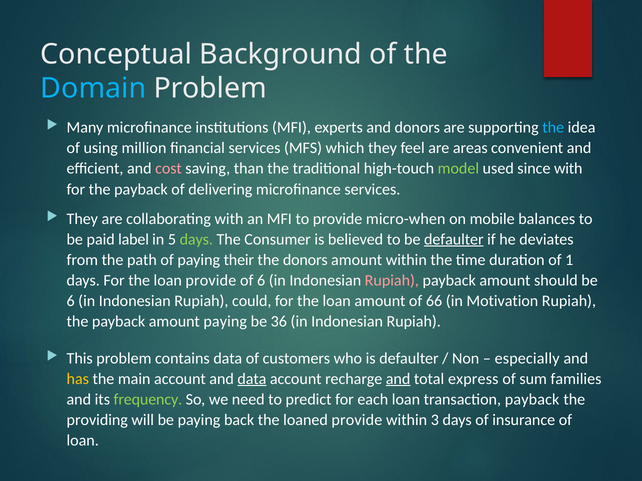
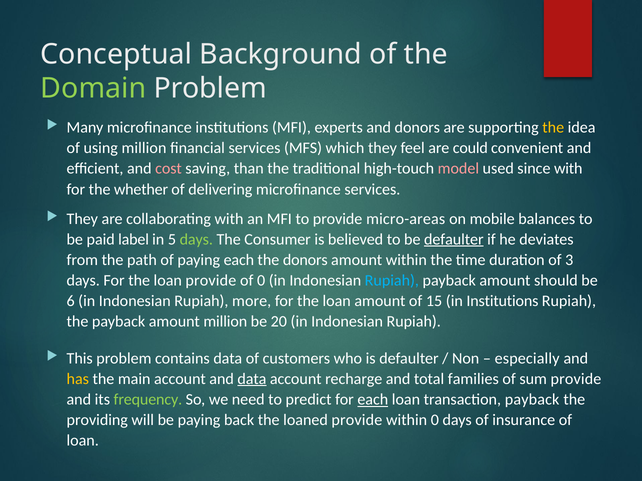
Domain colour: light blue -> light green (93, 88)
the colour: light blue -> yellow (553, 128)
areas: areas -> could (470, 148)
model colour: light green -> pink (458, 169)
for the payback: payback -> whether (141, 189)
micro-when: micro-when -> micro-areas (406, 219)
paying their: their -> each (239, 260)
1: 1 -> 3 (569, 260)
of 6: 6 -> 0 (261, 281)
Rupiah colour: pink -> light blue (392, 281)
could: could -> more (252, 301)
66: 66 -> 15 (434, 301)
in Motivation: Motivation -> Institutions (502, 301)
amount paying: paying -> million (225, 322)
36: 36 -> 20 (279, 322)
and underline: present -> none (398, 379)
express: express -> families (473, 379)
sum families: families -> provide (576, 379)
each underline: none -> present (373, 400)
within 3: 3 -> 0 (435, 420)
